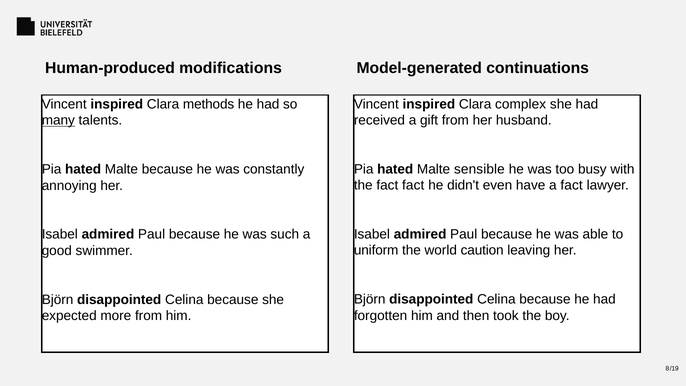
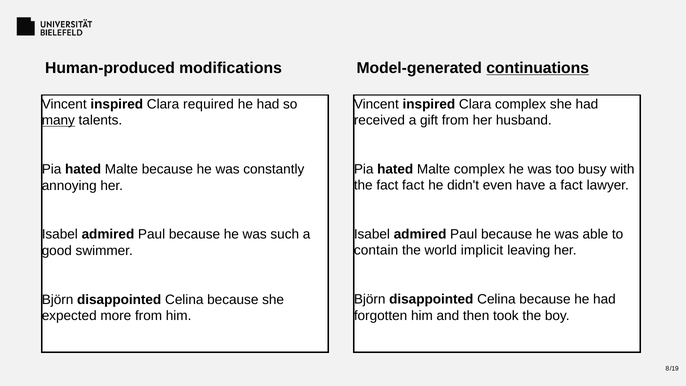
continuations underline: none -> present (538, 68)
methods: methods -> required (208, 104)
Malte sensible: sensible -> complex (479, 169)
uniform: uniform -> contain (376, 250)
caution: caution -> implicit (482, 250)
